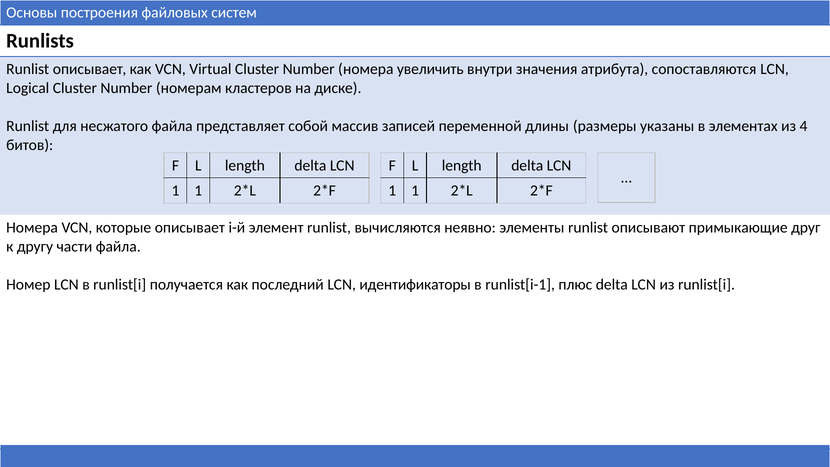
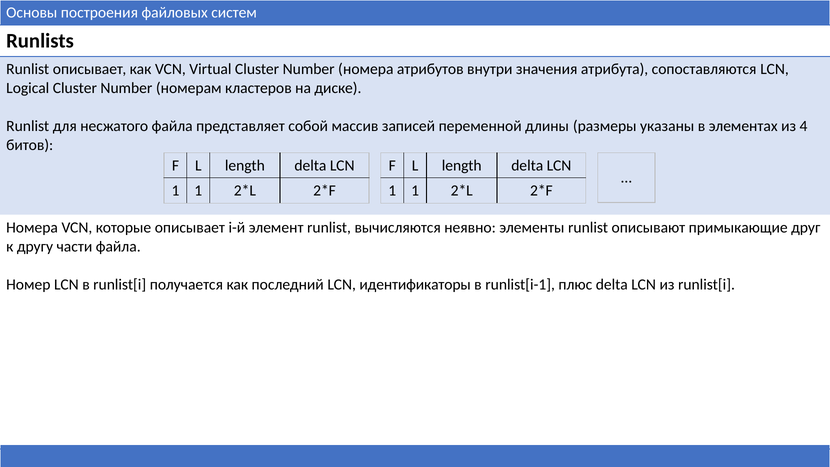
увеличить: увеличить -> атрибутов (430, 69)
